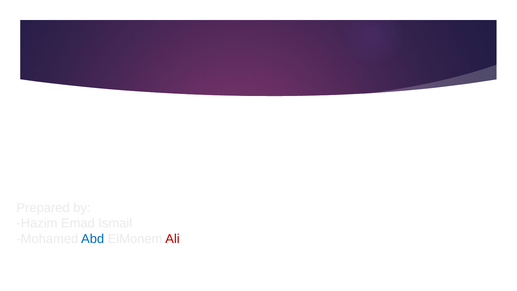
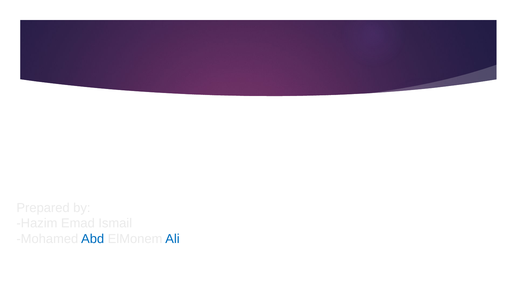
Ali colour: red -> blue (172, 239)
